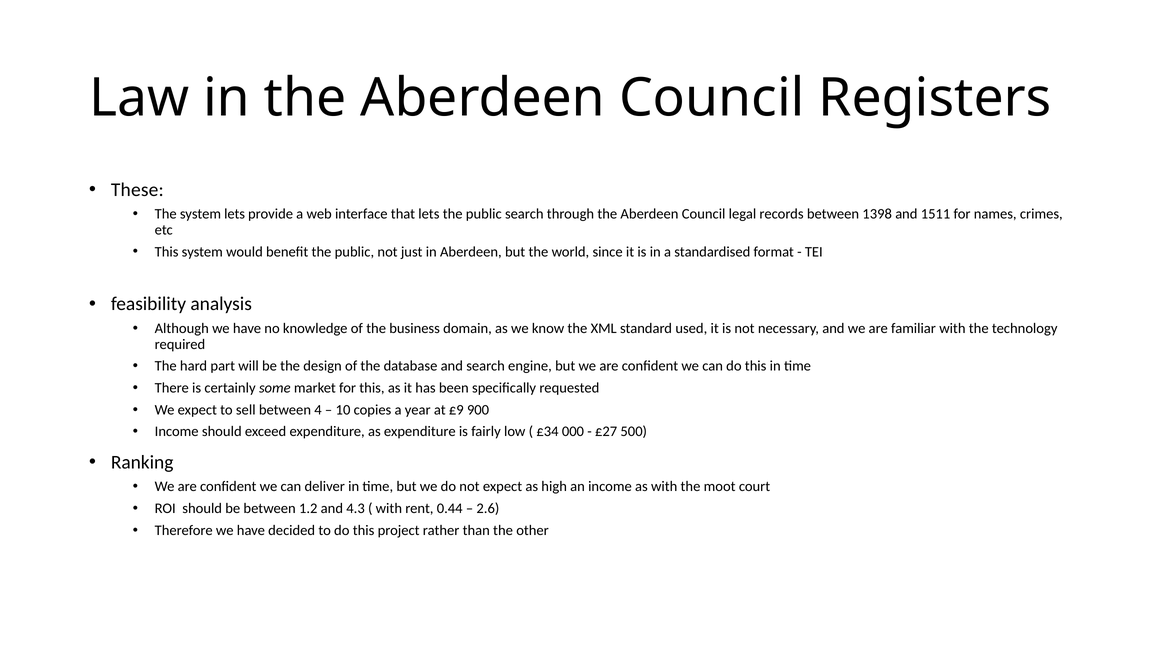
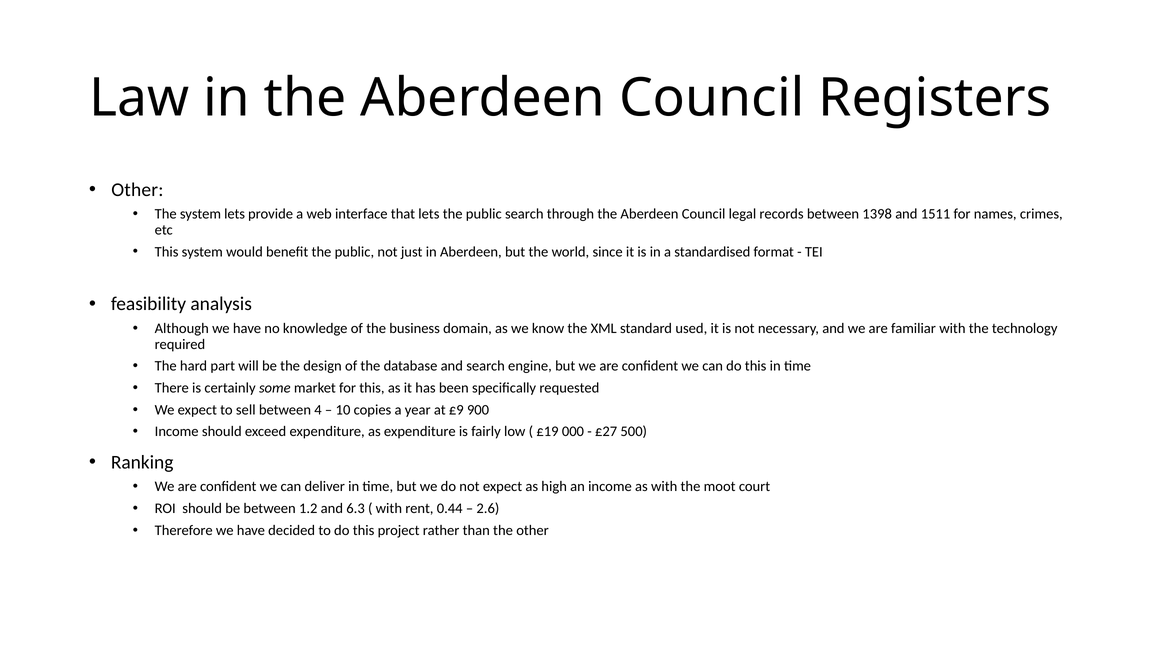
These: These -> Other (137, 190)
£34: £34 -> £19 (547, 432)
4.3: 4.3 -> 6.3 (356, 509)
